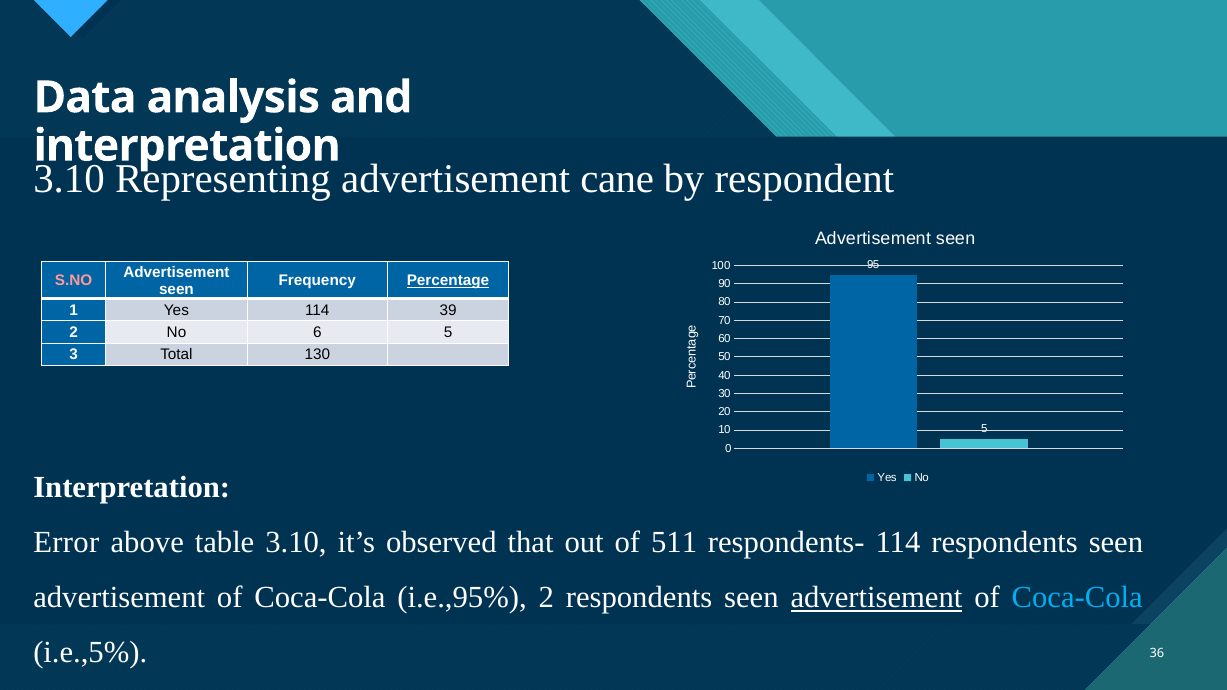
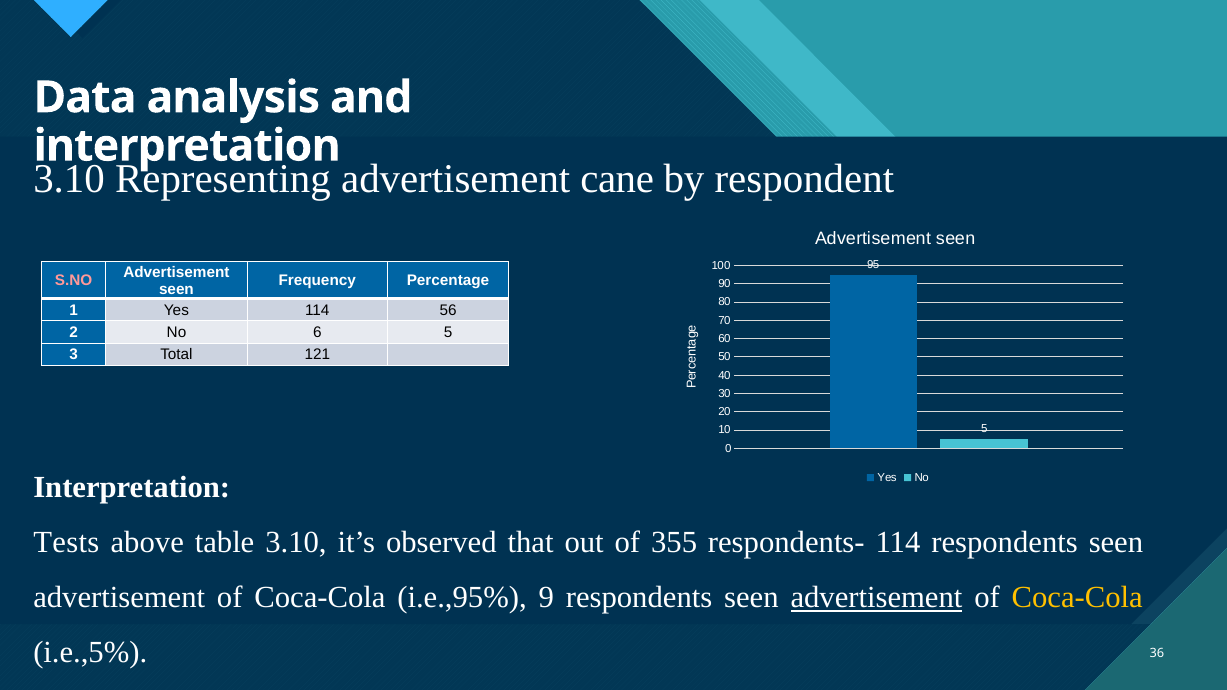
Percentage underline: present -> none (448, 281)
39: 39 -> 56 (448, 310)
130: 130 -> 121 (317, 355)
Error: Error -> Tests (66, 543)
511: 511 -> 355 (674, 543)
i.e.,95% 2: 2 -> 9 (546, 598)
Coca-Cola colour: light blue -> yellow (1077, 598)
